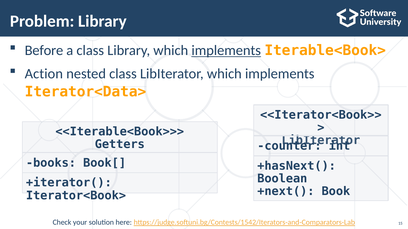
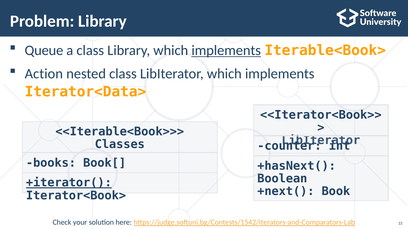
Before: Before -> Queue (44, 51)
Getters: Getters -> Classes (120, 145)
+iterator( underline: none -> present (69, 183)
